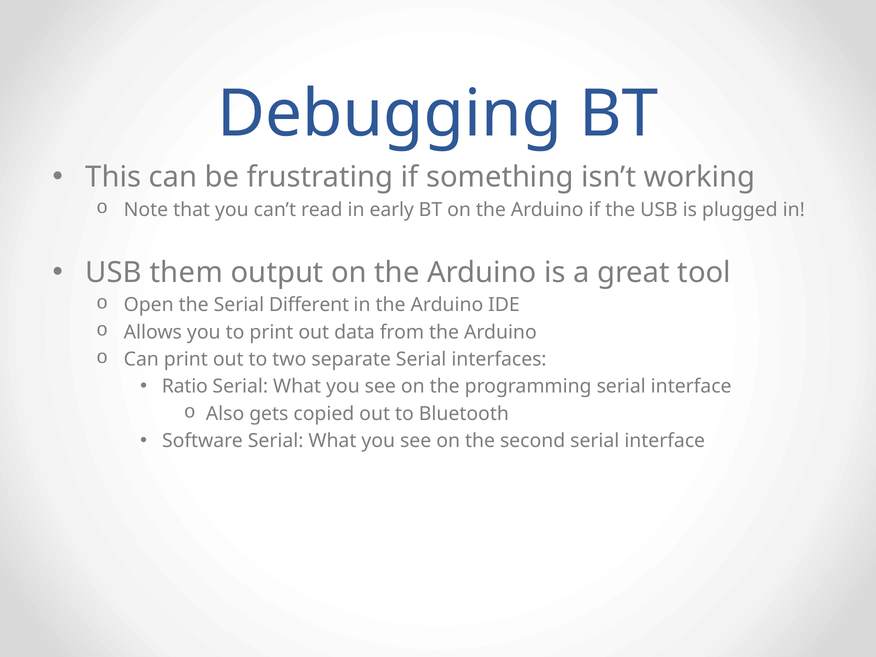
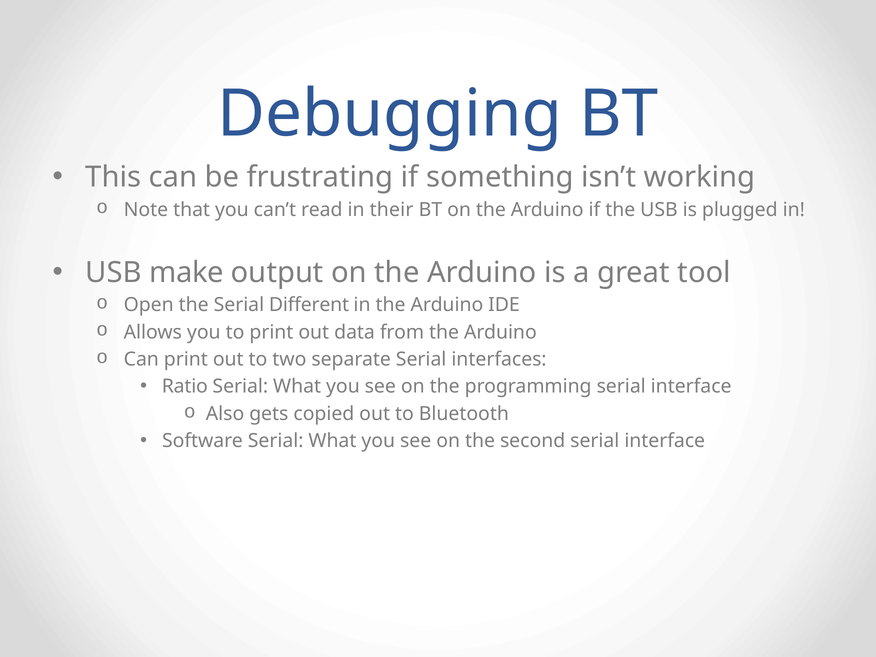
early: early -> their (392, 210)
them: them -> make (186, 273)
